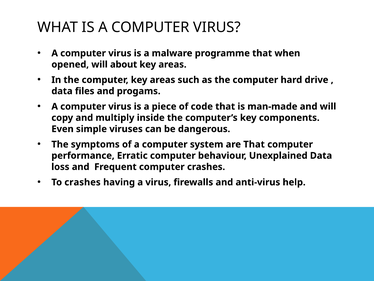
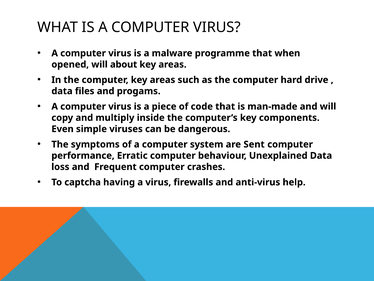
are That: That -> Sent (254, 144)
To crashes: crashes -> captcha (83, 182)
